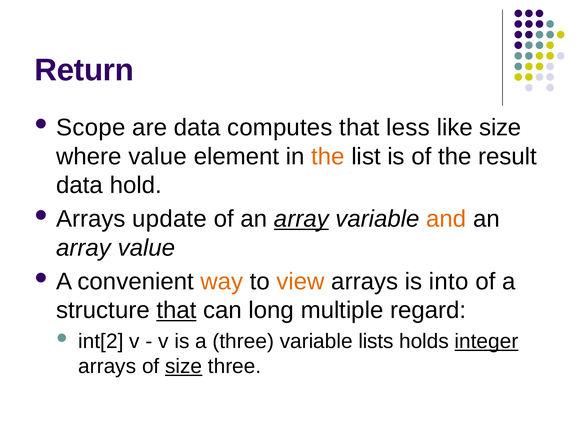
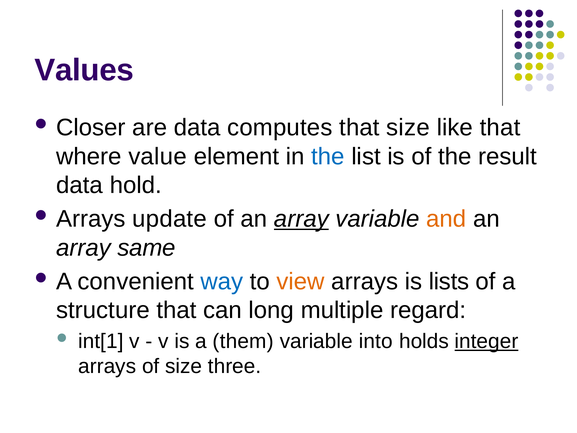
Return: Return -> Values (84, 70)
Scope: Scope -> Closer (91, 127)
that less: less -> size (408, 127)
like size: size -> that (500, 127)
the colour: orange -> blue (328, 156)
array value: value -> same (147, 248)
way colour: orange -> blue (222, 281)
into: into -> lists (449, 281)
that underline: present -> none (176, 310)
int[2: int[2 -> int[1 (101, 341)
a three: three -> them (243, 341)
lists: lists -> into (376, 341)
size underline: present -> none (184, 366)
